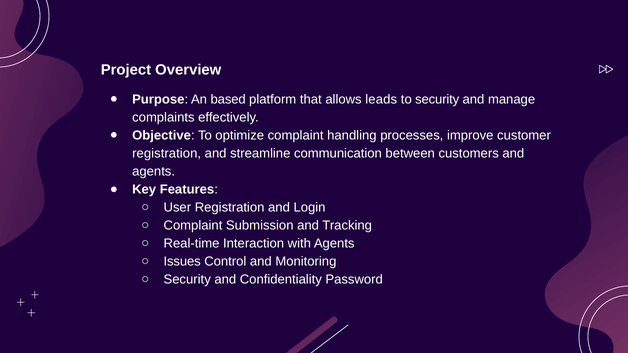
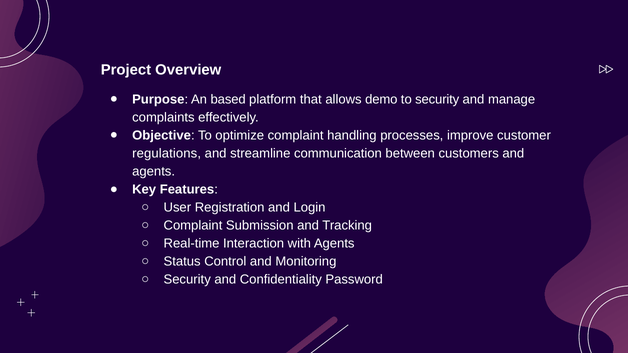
leads: leads -> demo (381, 99)
registration: registration -> regulations (167, 154)
Issues: Issues -> Status (182, 262)
